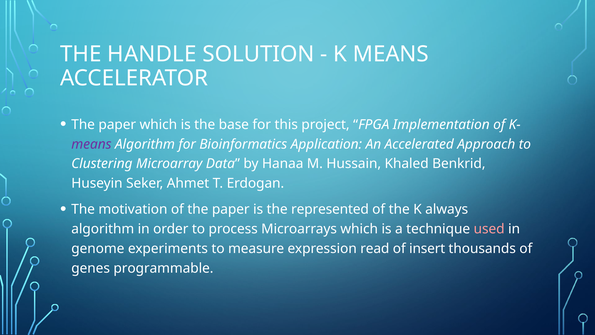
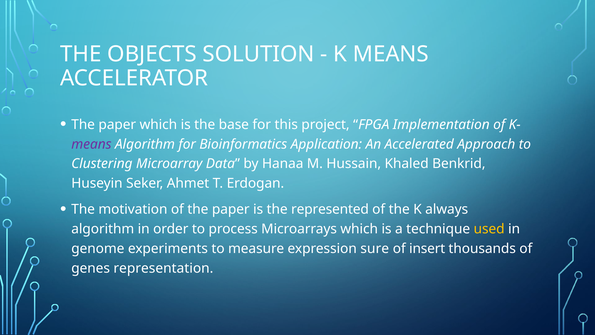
HANDLE: HANDLE -> OBJECTS (152, 54)
used colour: pink -> yellow (489, 229)
read: read -> sure (375, 248)
programmable: programmable -> representation (163, 268)
